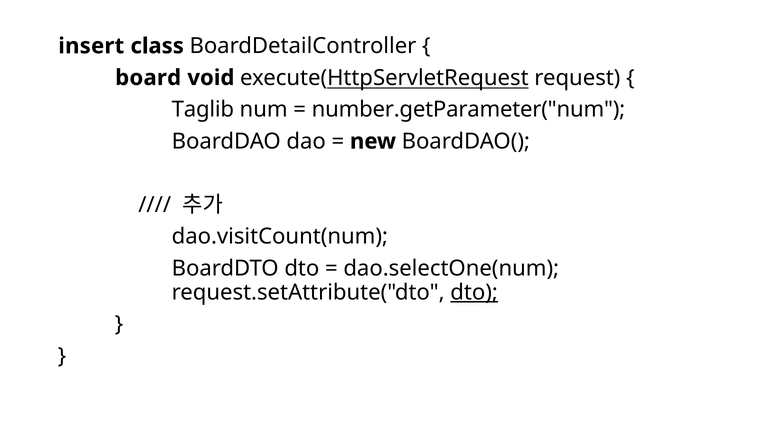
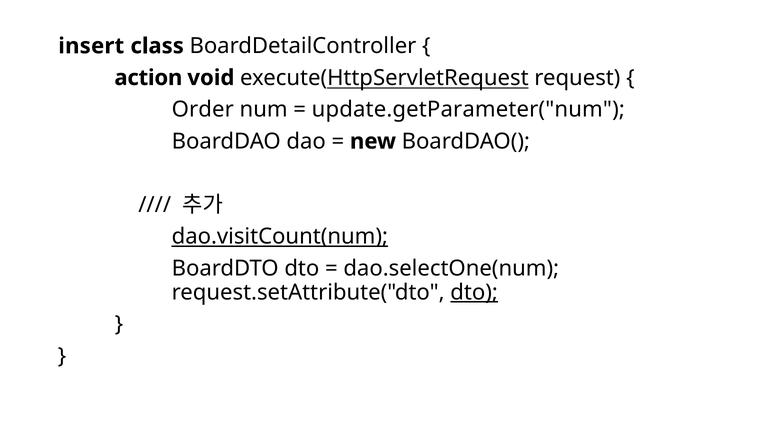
board: board -> action (148, 78)
Taglib: Taglib -> Order (203, 110)
number.getParameter("num: number.getParameter("num -> update.getParameter("num (468, 110)
dao.visitCount(num underline: none -> present (280, 237)
